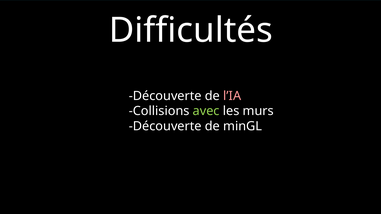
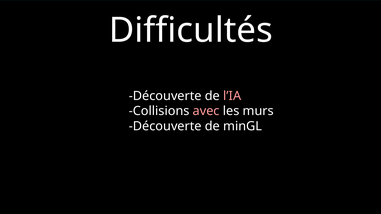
avec colour: light green -> pink (206, 111)
